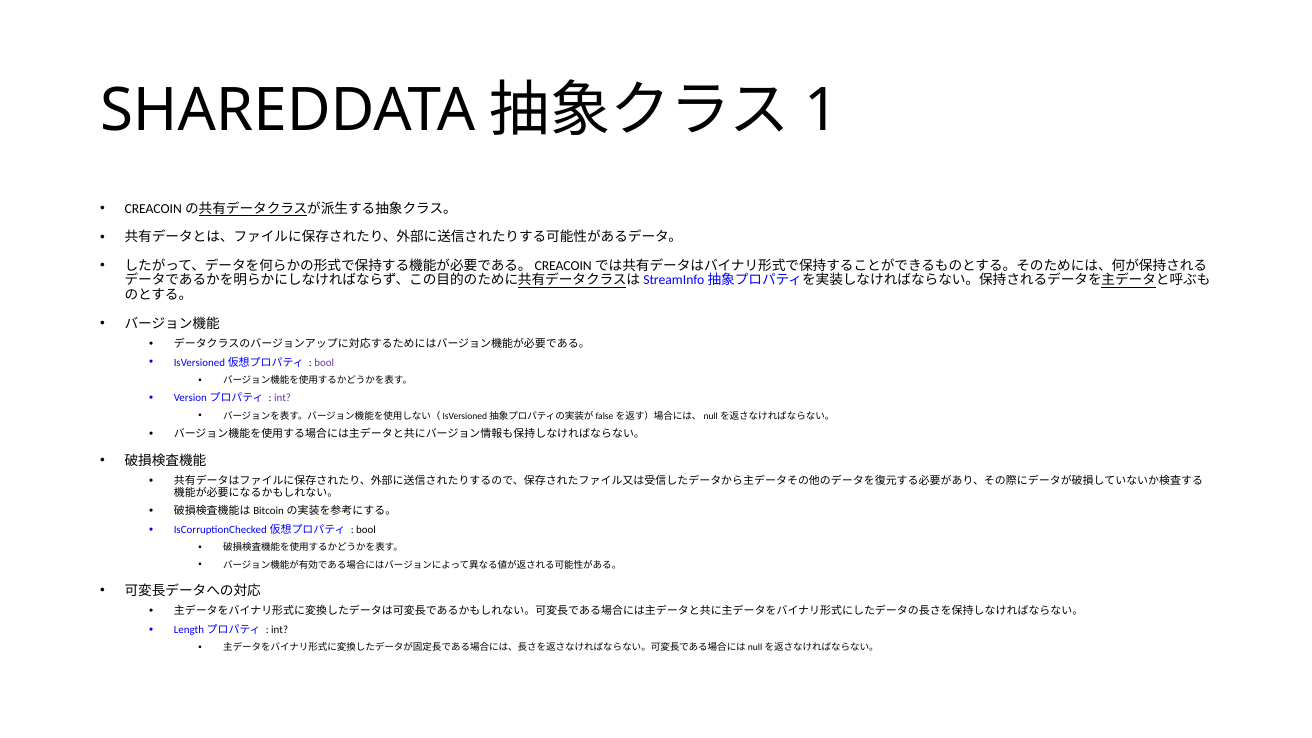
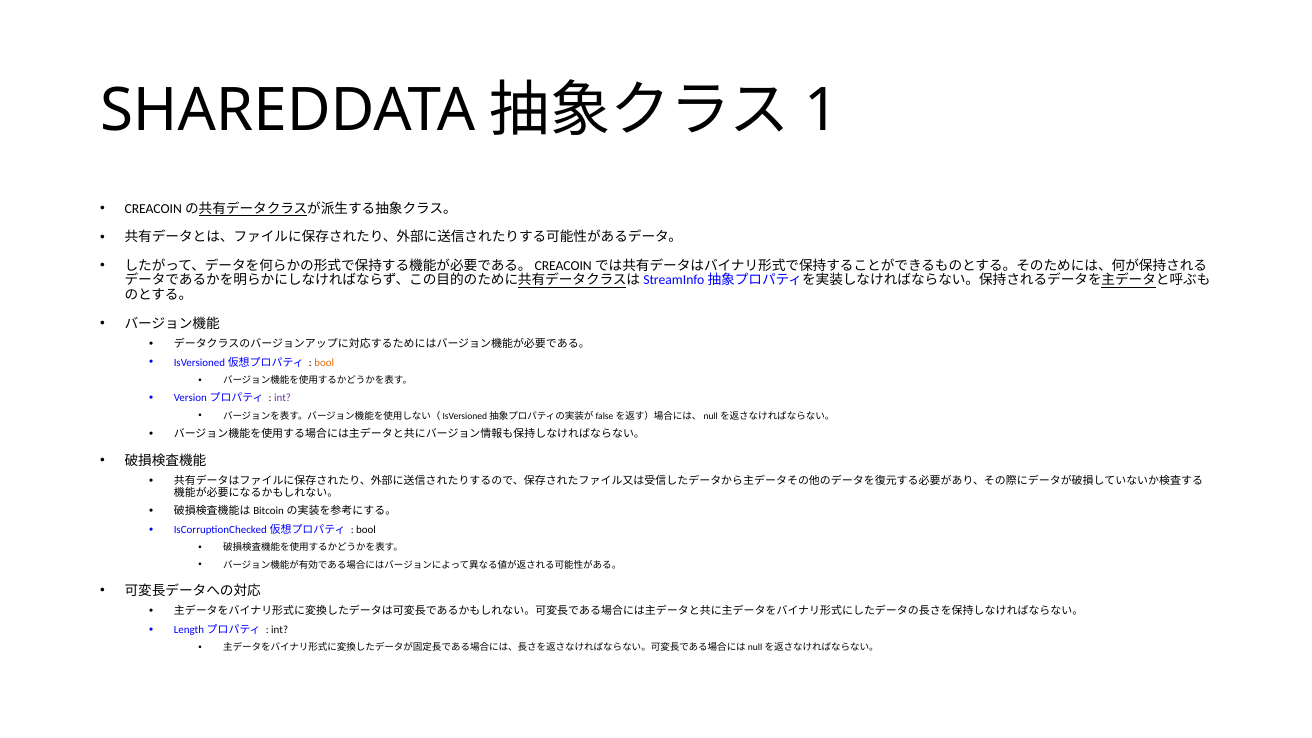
bool colour: purple -> orange (324, 362)
